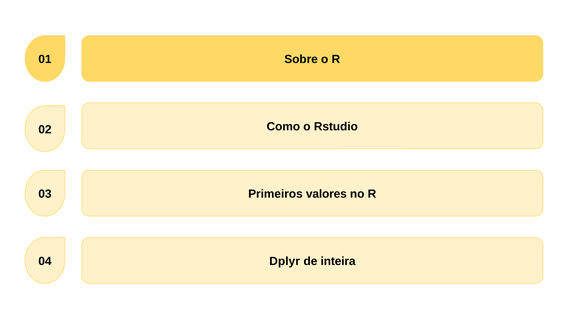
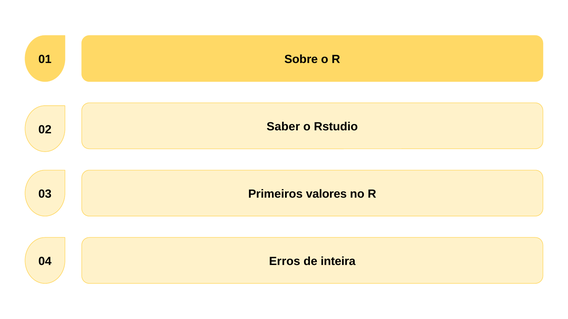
Como: Como -> Saber (283, 127)
Dplyr: Dplyr -> Erros (285, 262)
